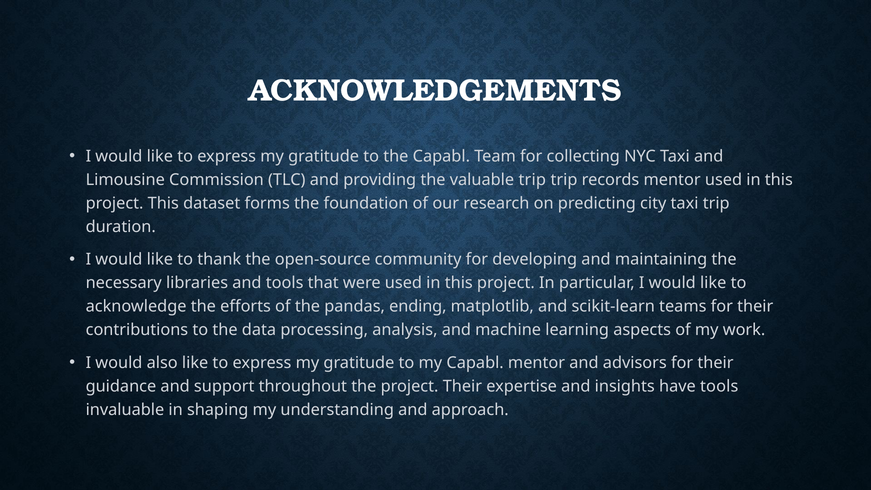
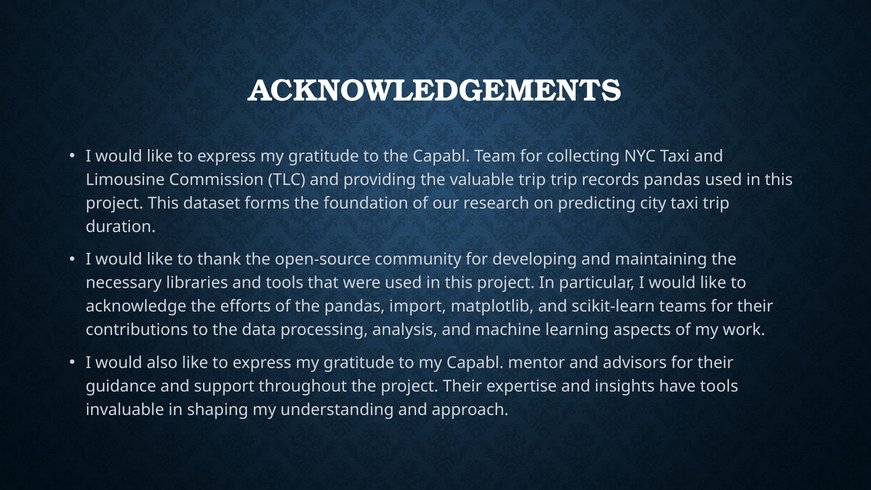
records mentor: mentor -> pandas (672, 180)
ending: ending -> import (418, 307)
